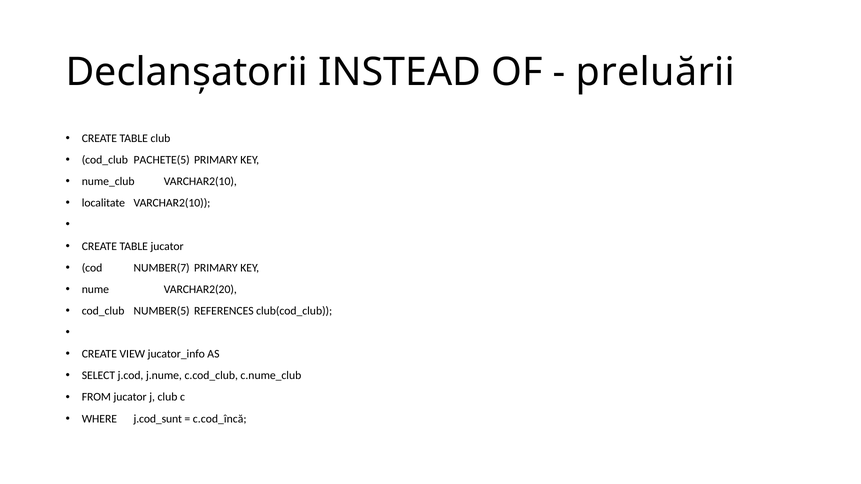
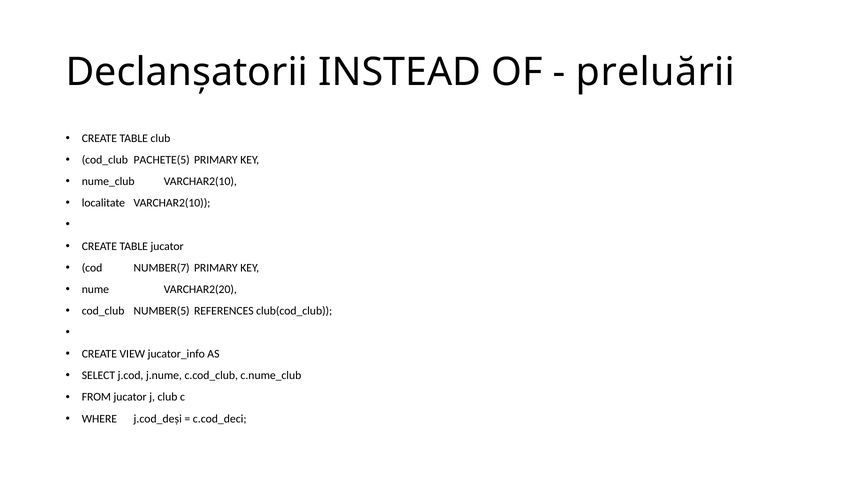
j.cod_sunt: j.cod_sunt -> j.cod_deşi (158, 419)
c.cod_încă: c.cod_încă -> c.cod_deci (220, 419)
